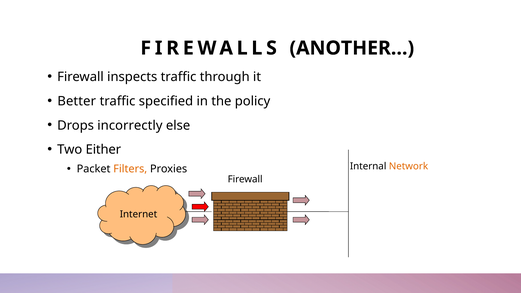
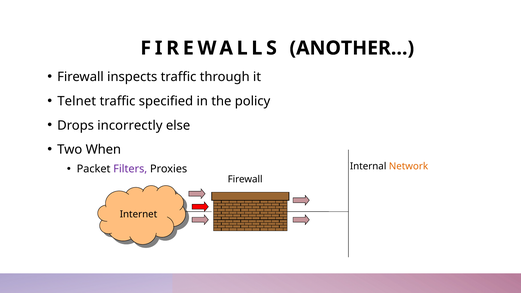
Better: Better -> Telnet (77, 101)
Either: Either -> When (103, 150)
Filters colour: orange -> purple (130, 169)
